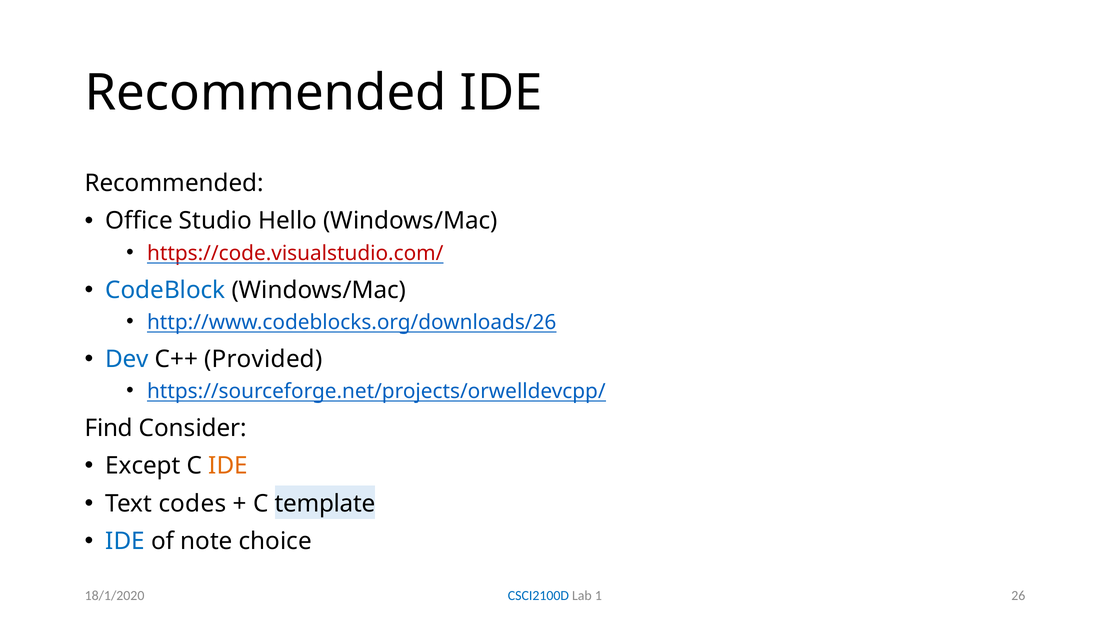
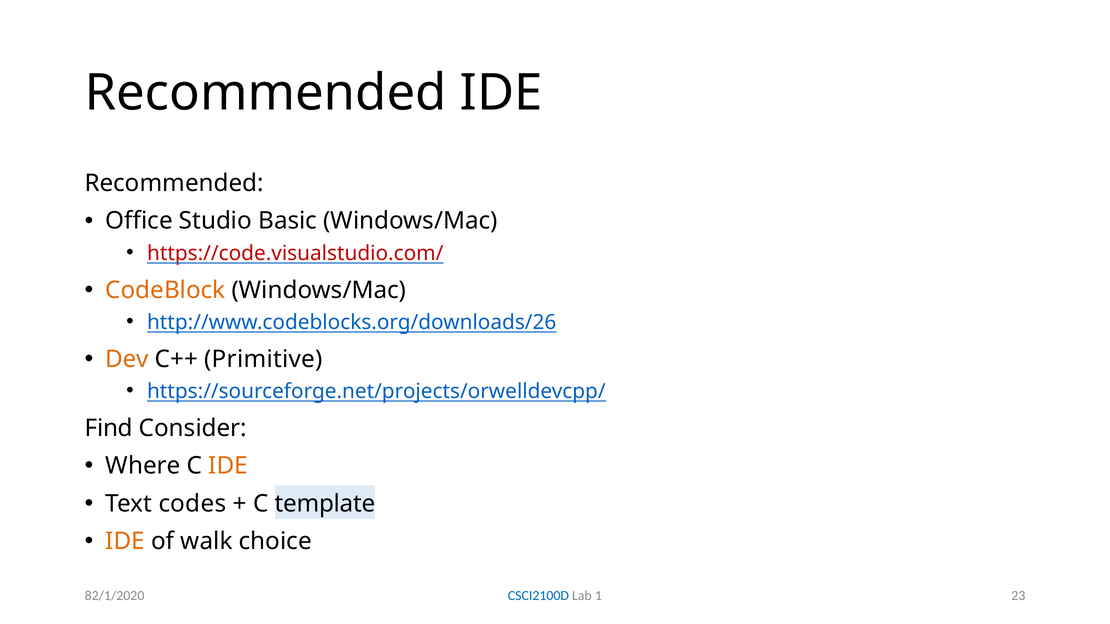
Hello: Hello -> Basic (288, 221)
CodeBlock colour: blue -> orange (165, 290)
Dev colour: blue -> orange (127, 359)
Provided: Provided -> Primitive (263, 359)
Except: Except -> Where (143, 466)
IDE colour: blue -> orange (125, 542)
note: note -> walk (206, 542)
26: 26 -> 23 (1018, 596)
18/1/2020: 18/1/2020 -> 82/1/2020 (115, 596)
